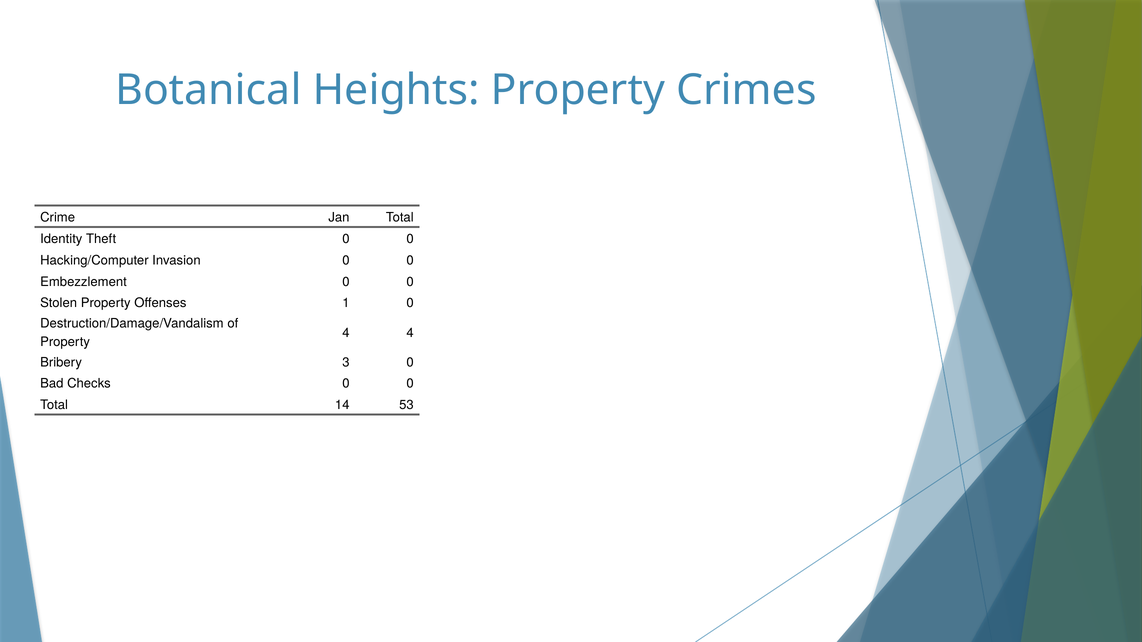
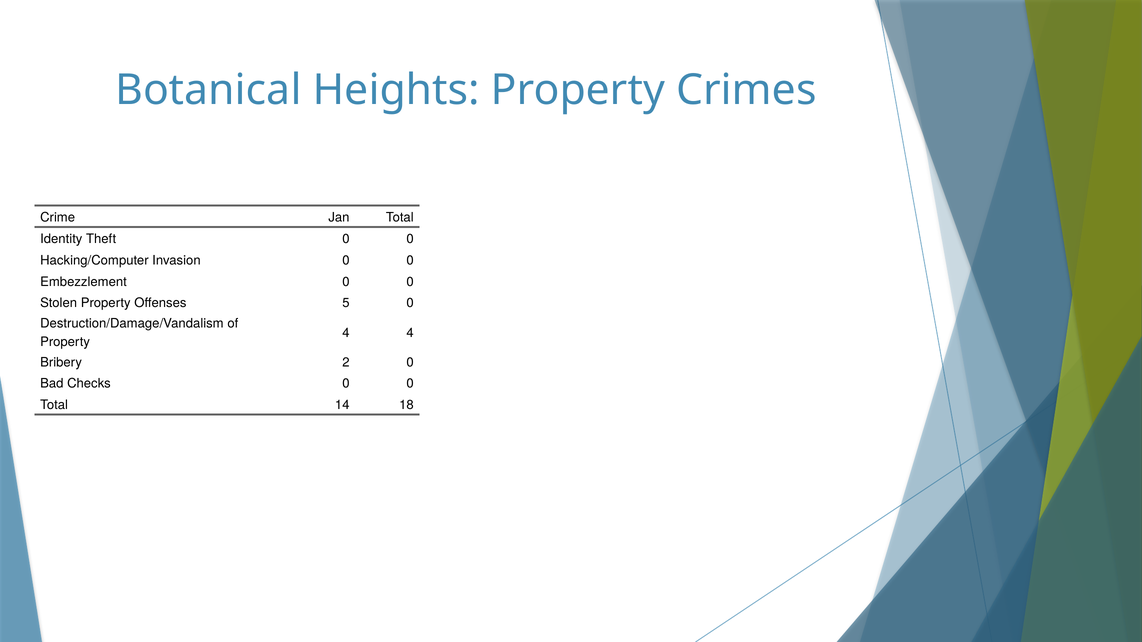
1: 1 -> 5 (346, 303)
3: 3 -> 2 (346, 362)
53: 53 -> 18 (406, 405)
